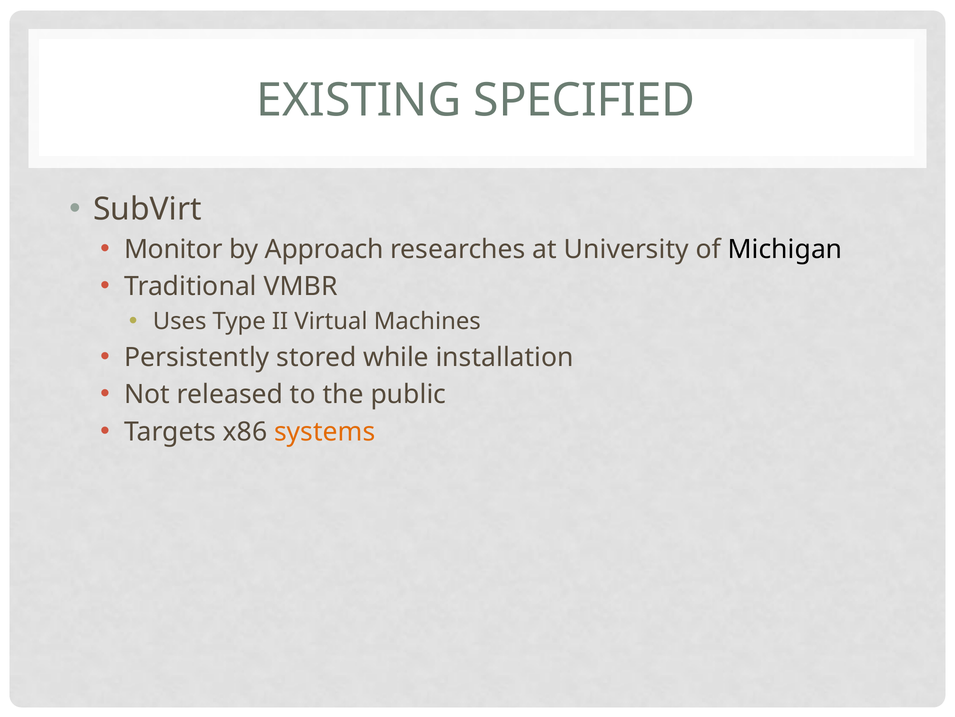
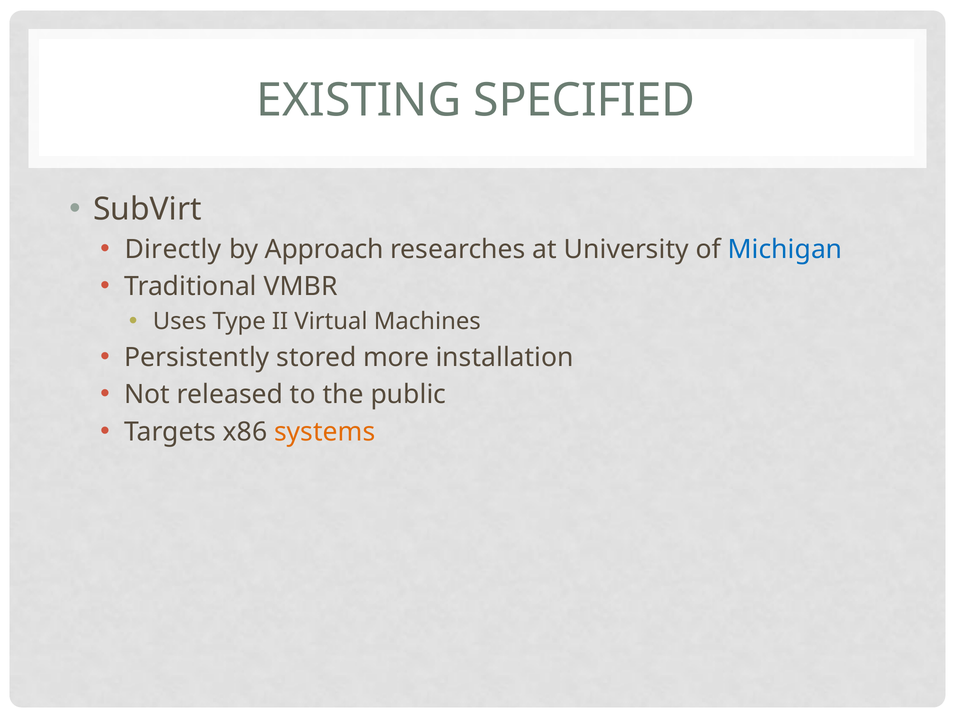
Monitor: Monitor -> Directly (173, 249)
Michigan colour: black -> blue (785, 249)
while: while -> more (396, 357)
